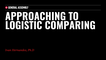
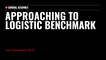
COMPARING: COMPARING -> BENCHMARK (70, 26)
